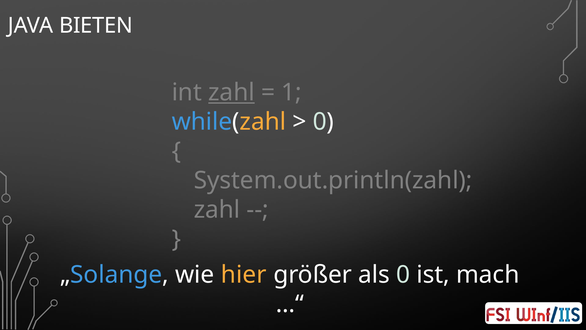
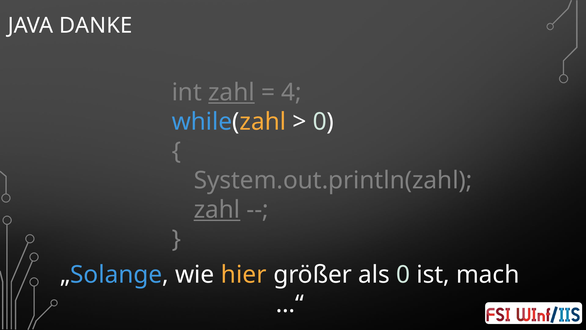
BIETEN: BIETEN -> DANKE (96, 26)
1: 1 -> 4 (292, 92)
zahl underline: none -> present (217, 210)
